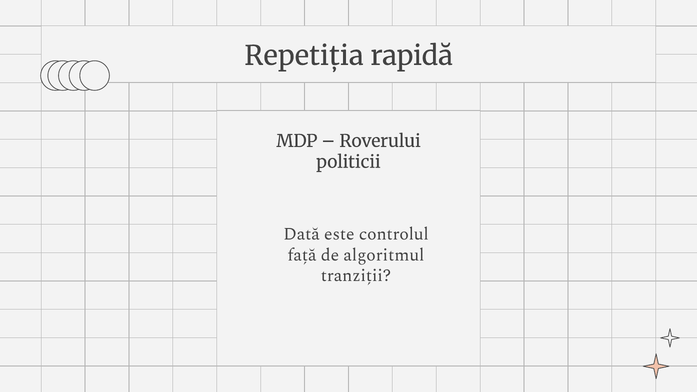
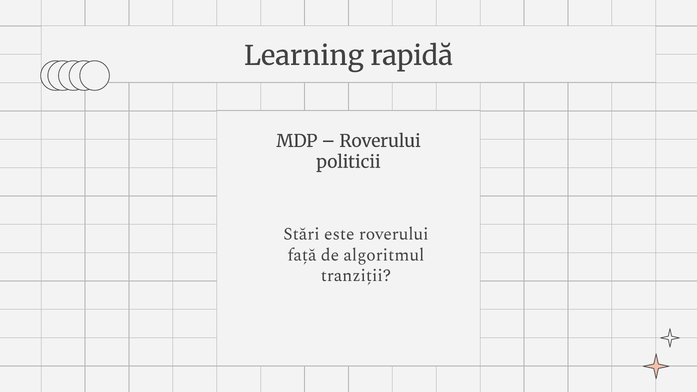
Repetiția: Repetiția -> Learning (304, 56)
Dată: Dată -> Stări (302, 234)
este controlul: controlul -> roverului (394, 234)
